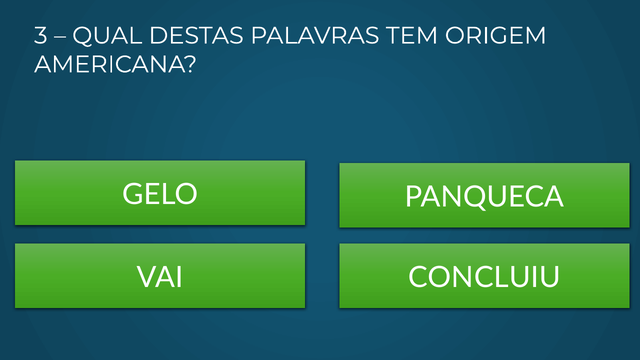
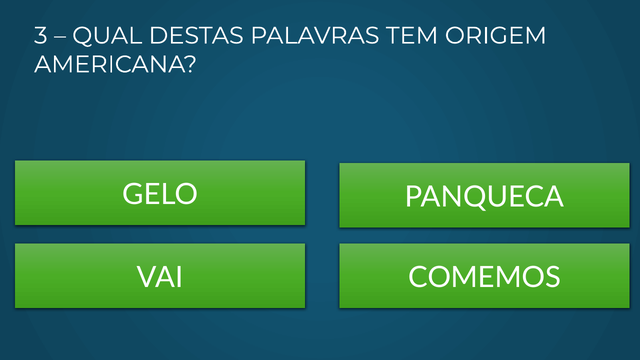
CONCLUIU: CONCLUIU -> COMEMOS (485, 278)
